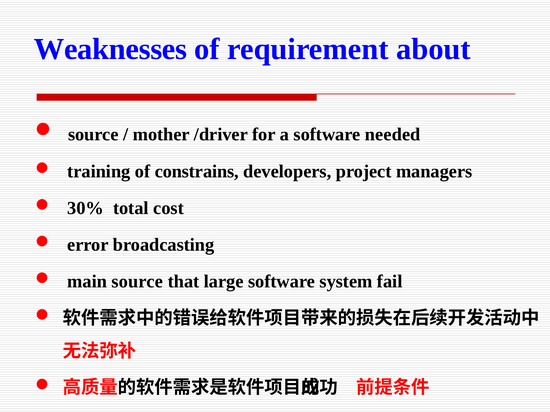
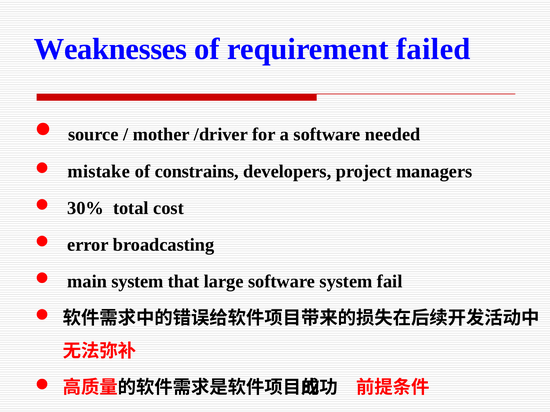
about: about -> failed (433, 49)
training: training -> mistake (99, 172)
main source: source -> system (137, 282)
